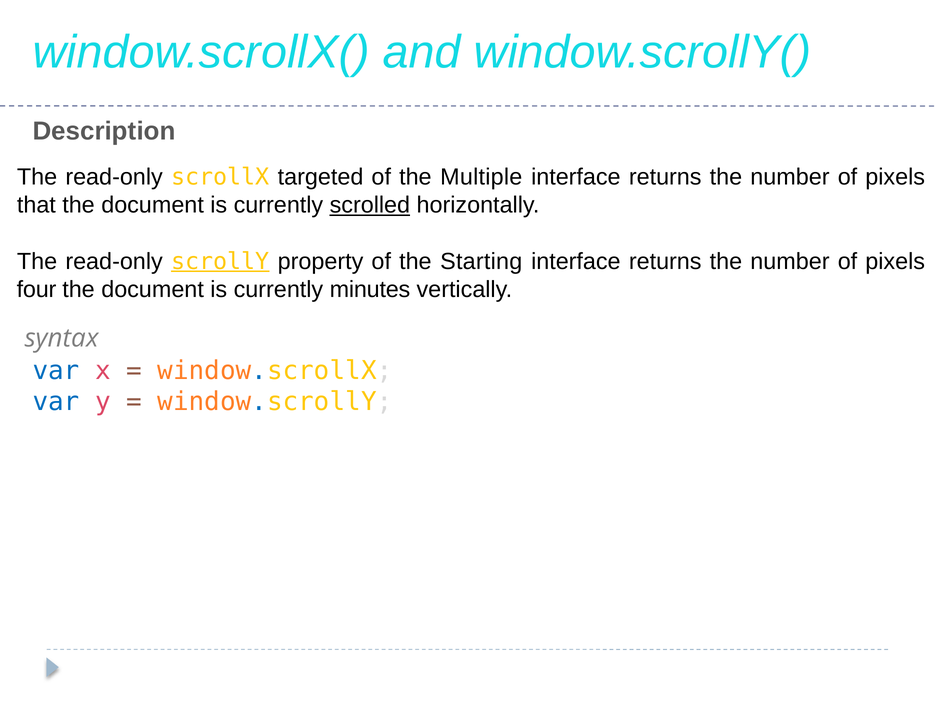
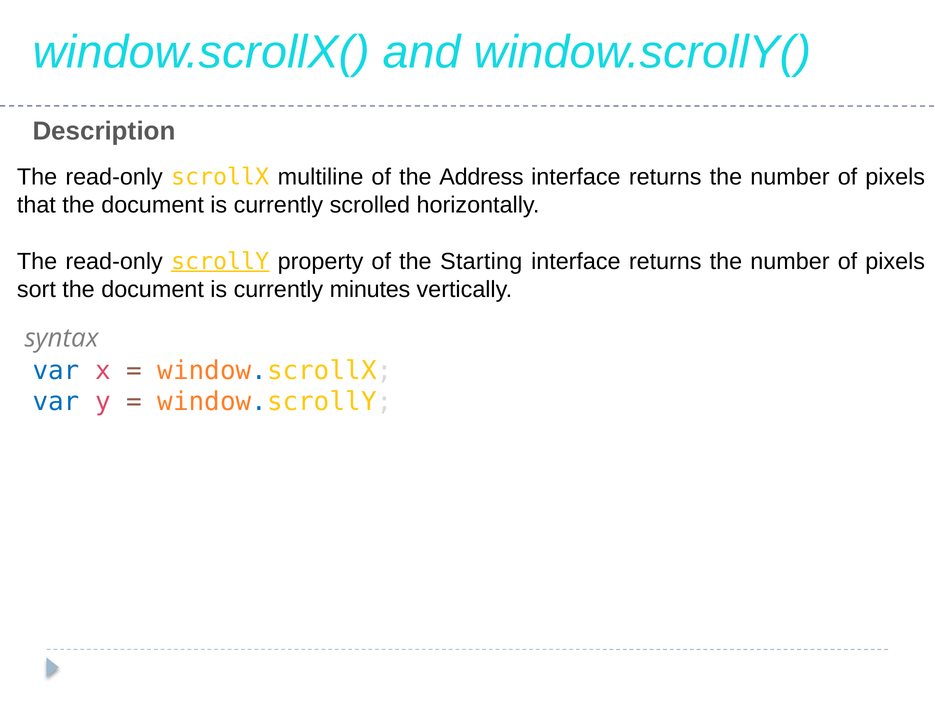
targeted: targeted -> multiline (321, 177)
Multiple: Multiple -> Address (481, 177)
scrolled underline: present -> none (370, 205)
four: four -> sort (36, 289)
